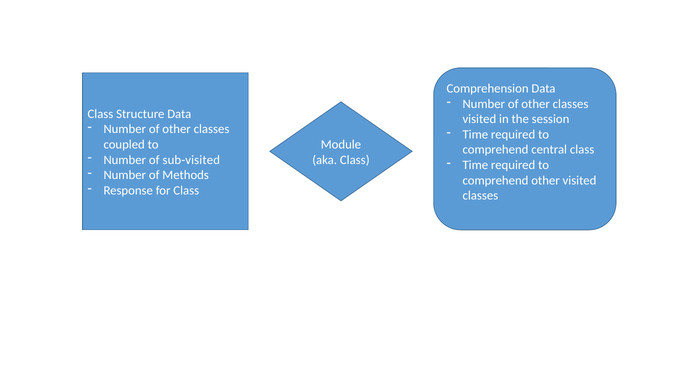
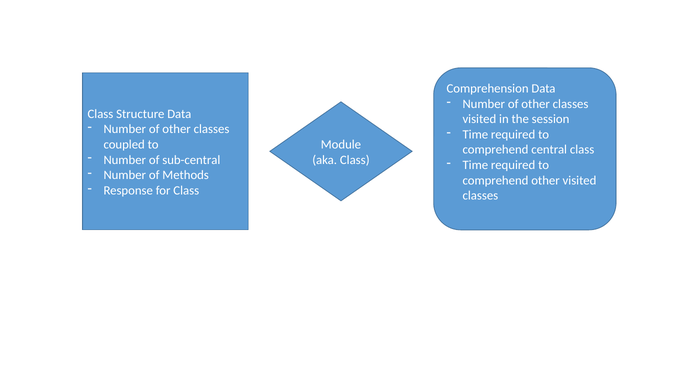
sub-visited: sub-visited -> sub-central (191, 160)
